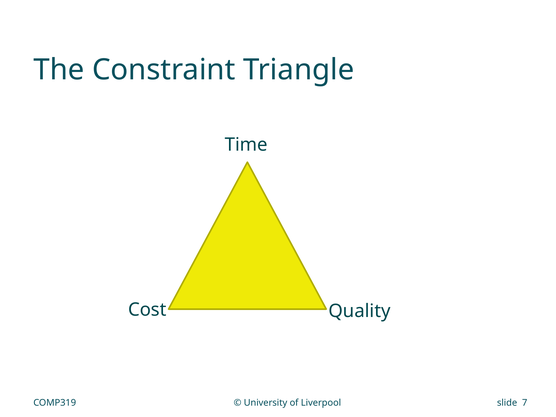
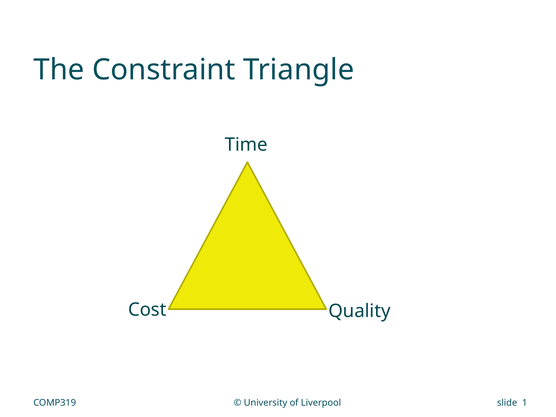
7: 7 -> 1 (525, 403)
